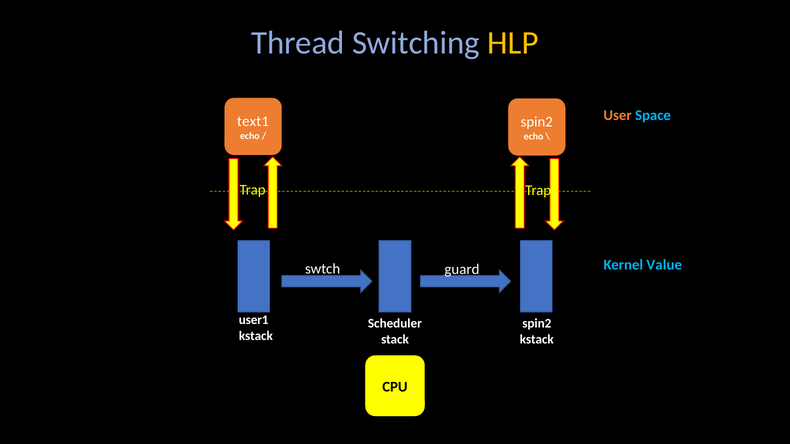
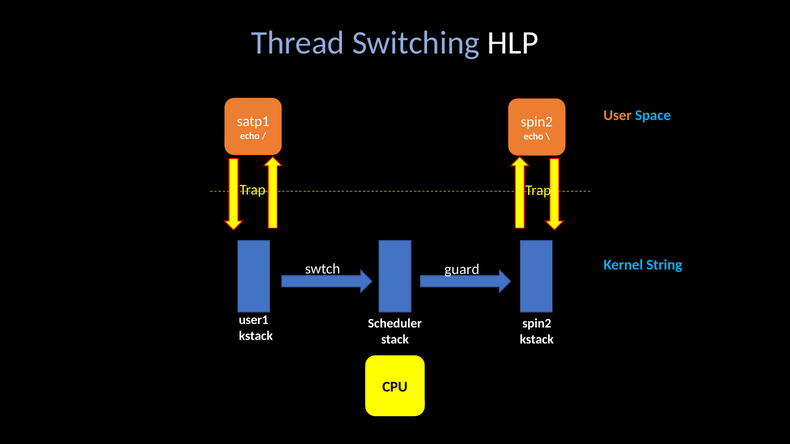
HLP colour: yellow -> white (513, 43)
text1: text1 -> satp1 (253, 122)
Value: Value -> String (664, 265)
